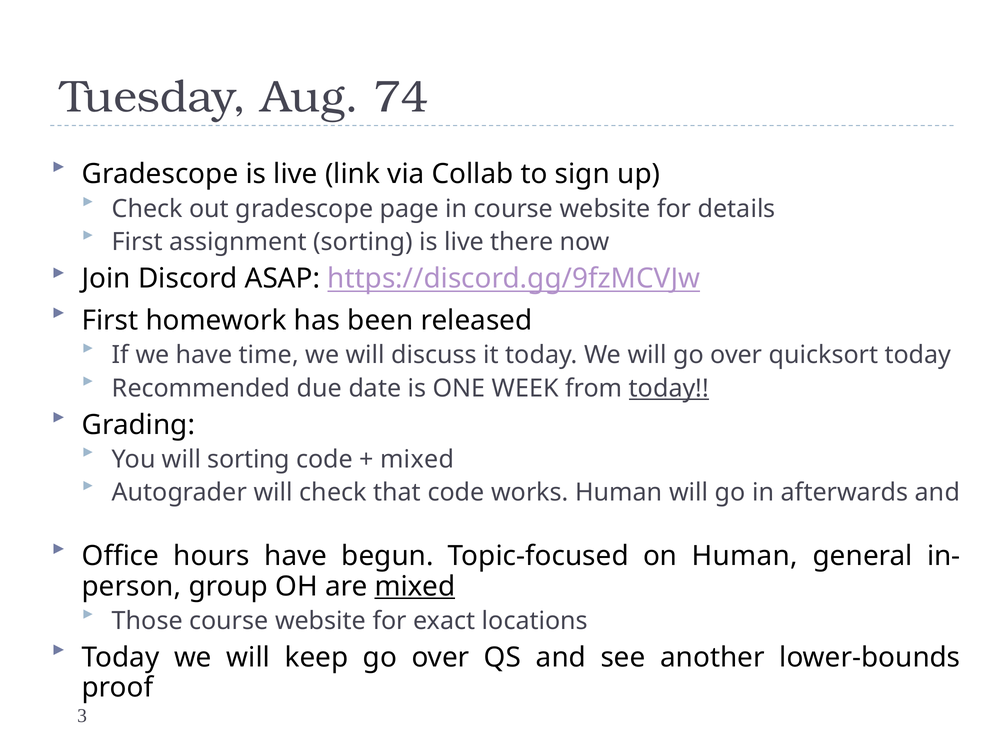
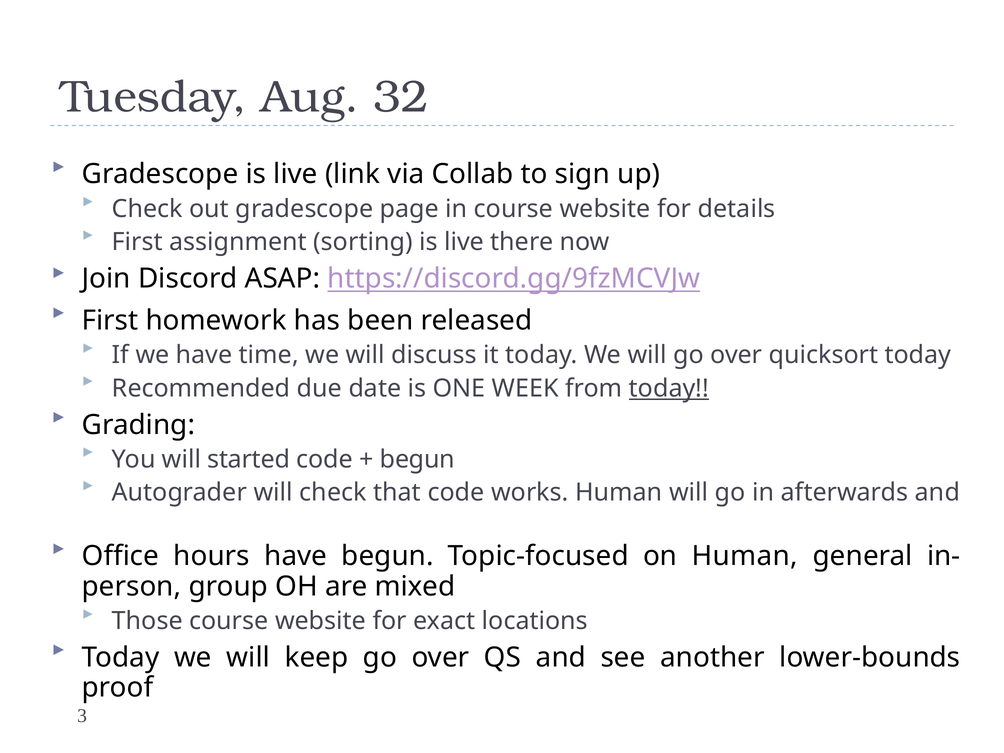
74: 74 -> 32 (401, 97)
will sorting: sorting -> started (249, 459)
mixed: mixed -> begun (417, 459)
mixed underline: present -> none (415, 586)
